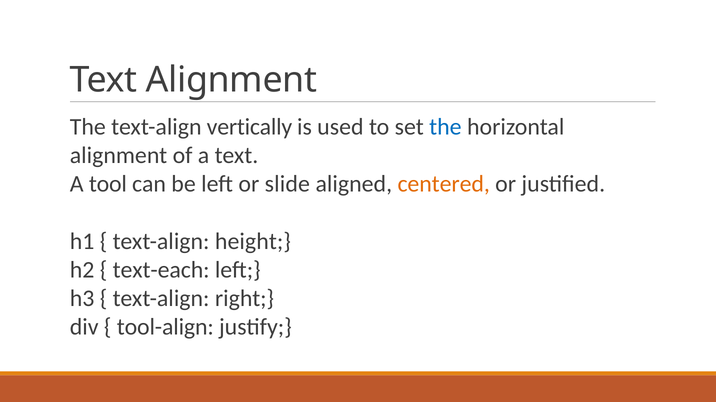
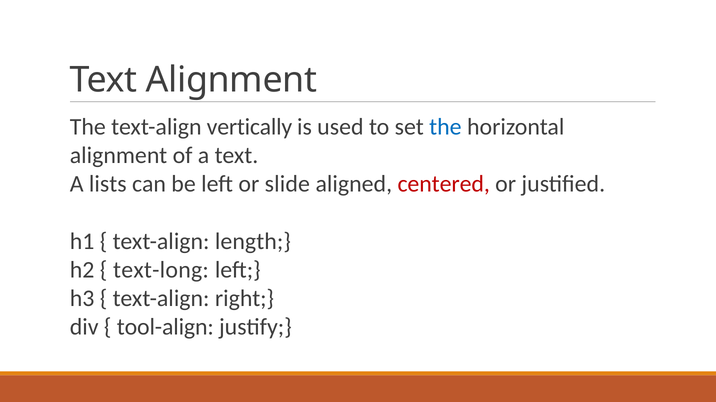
tool: tool -> lists (108, 184)
centered colour: orange -> red (444, 184)
height: height -> length (253, 242)
text-each: text-each -> text-long (161, 270)
